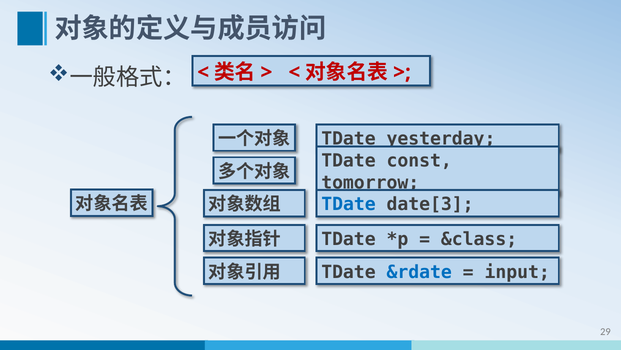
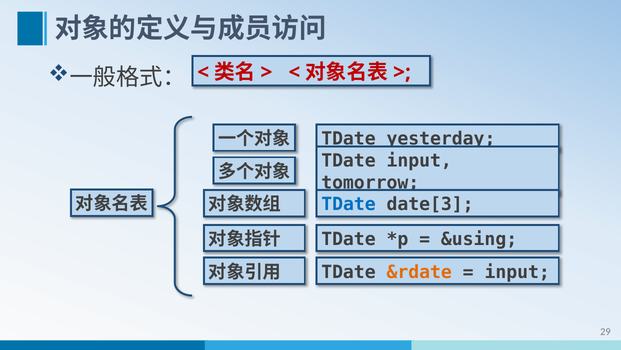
TDate const: const -> input (419, 161)
&class: &class -> &using (479, 239)
&rdate colour: blue -> orange (419, 272)
